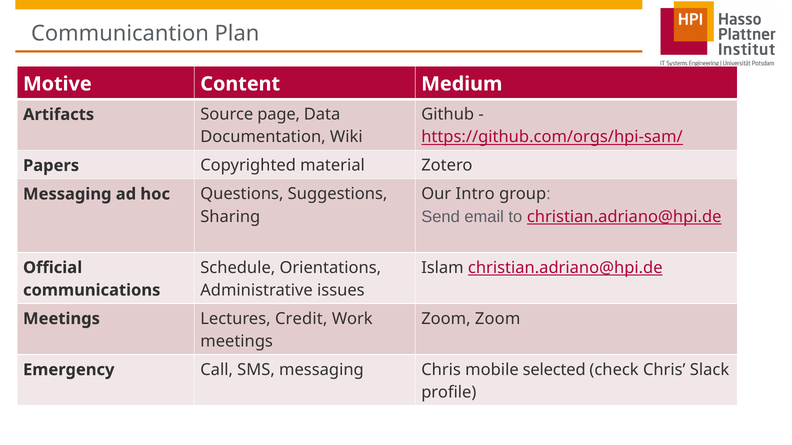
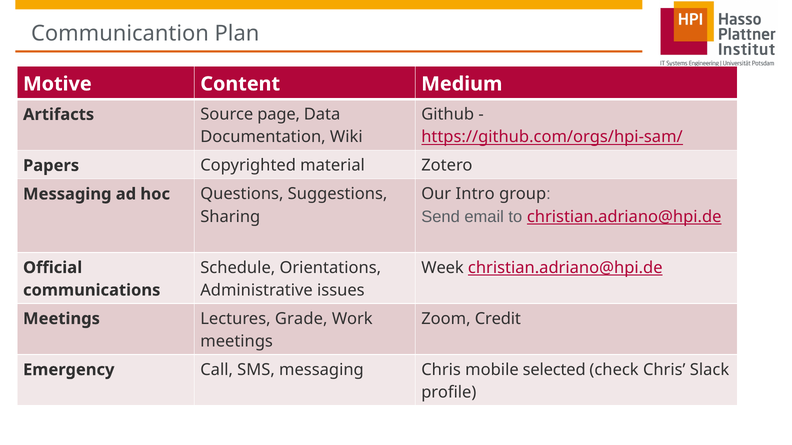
Islam: Islam -> Week (443, 268)
Zoom Zoom: Zoom -> Credit (498, 319)
Credit: Credit -> Grade (301, 319)
